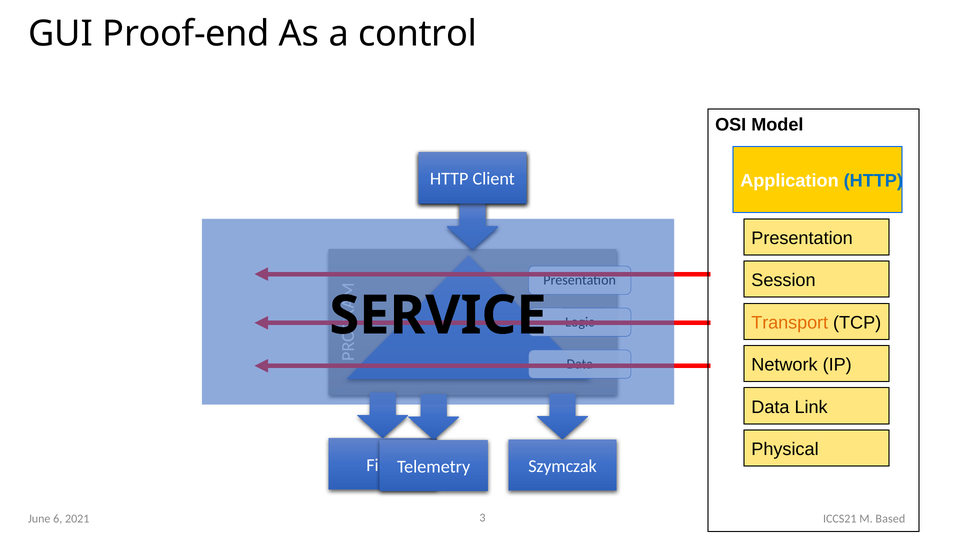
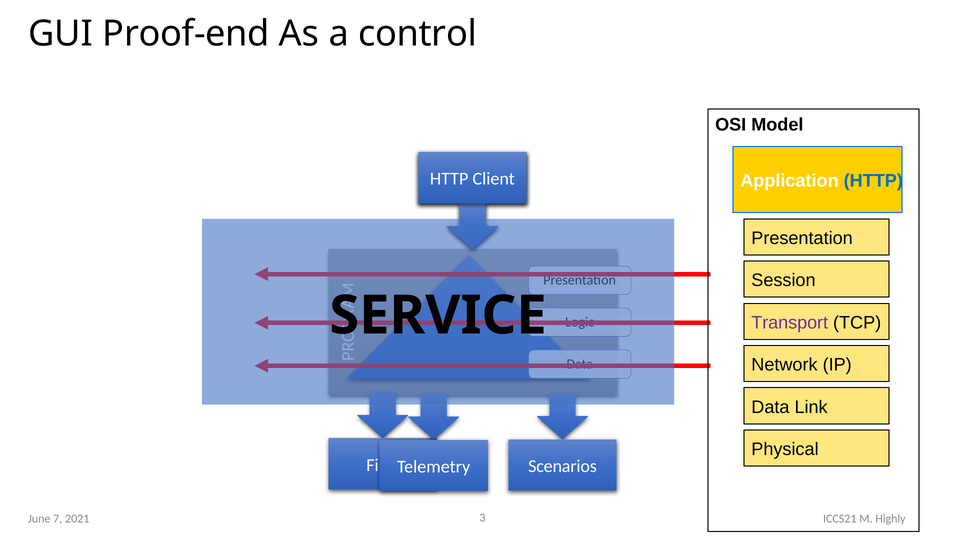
Transport colour: orange -> purple (790, 323)
Szymczak: Szymczak -> Scenarios (563, 466)
6: 6 -> 7 (58, 518)
Based: Based -> Highly (890, 518)
